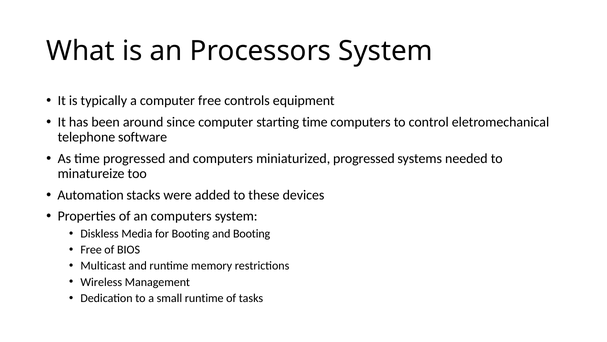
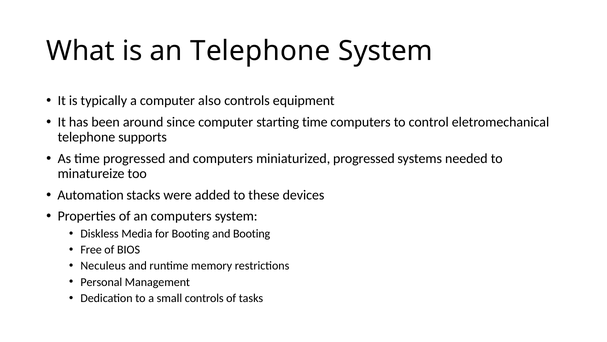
an Processors: Processors -> Telephone (260, 51)
computer free: free -> also (210, 101)
software: software -> supports (143, 137)
Multicast: Multicast -> Neculeus (103, 265)
Wireless: Wireless -> Personal (101, 282)
small runtime: runtime -> controls (204, 298)
